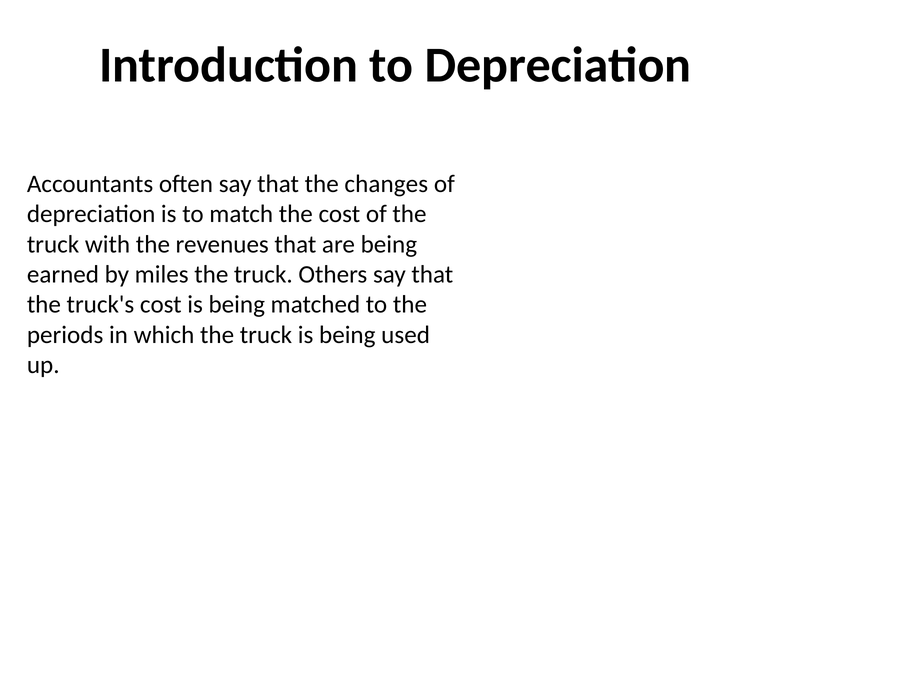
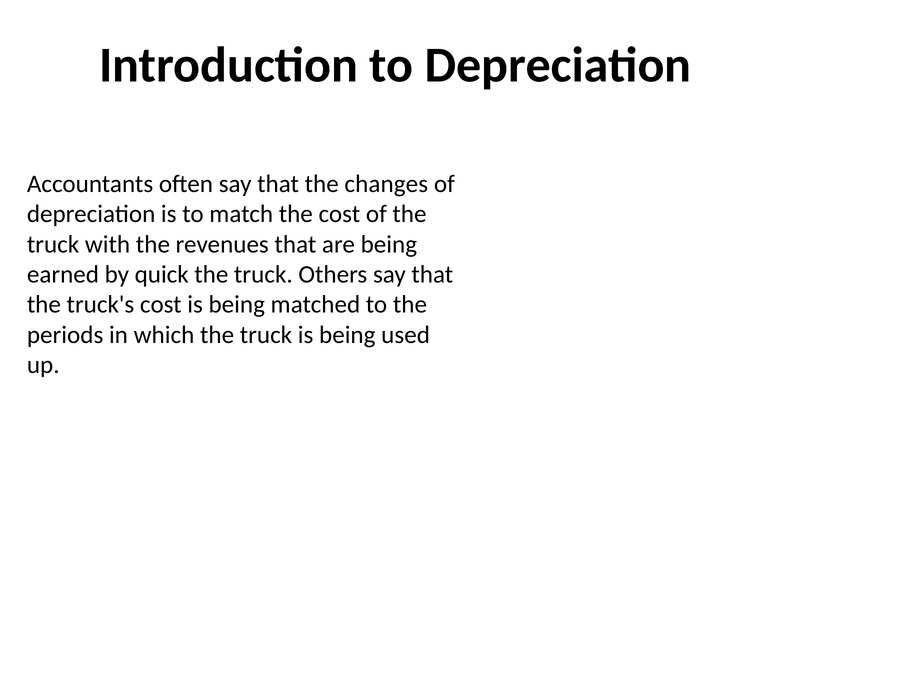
miles: miles -> quick (162, 274)
